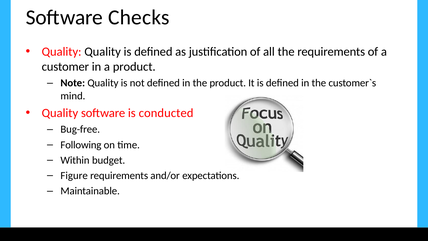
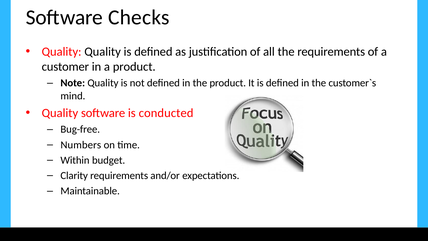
Following: Following -> Numbers (81, 145)
Figure: Figure -> Clarity (74, 176)
